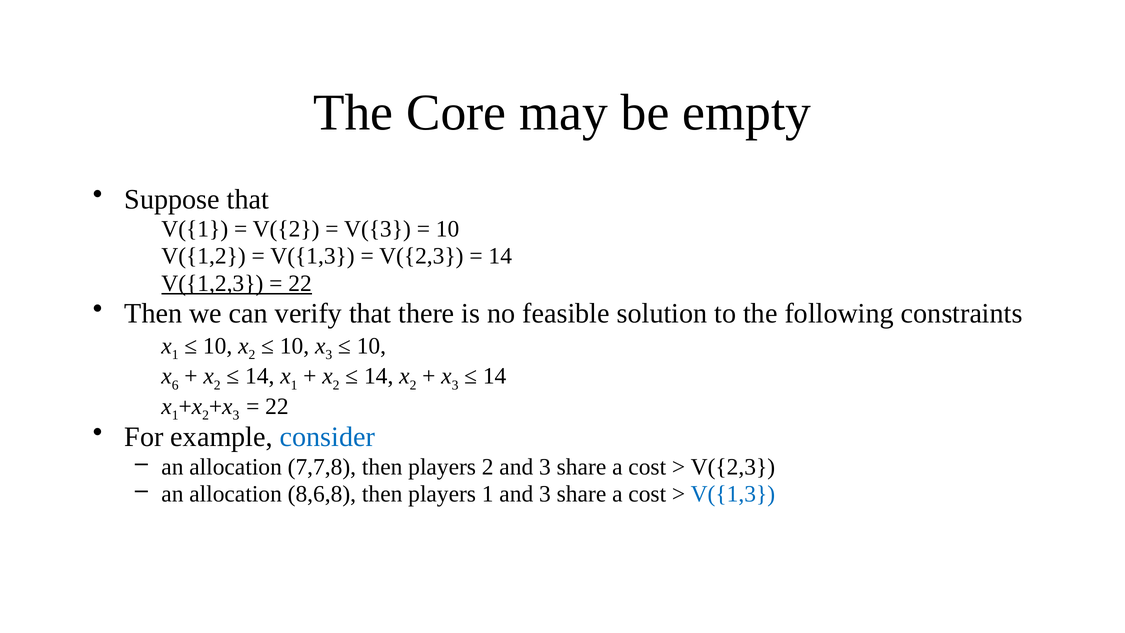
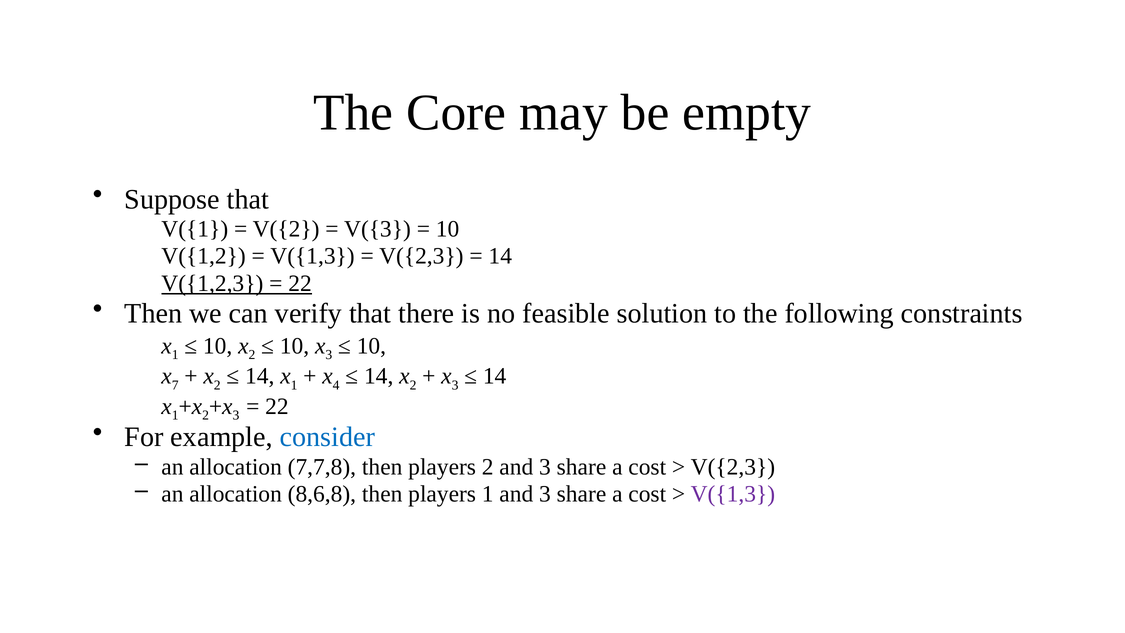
6: 6 -> 7 (175, 385)
2: 2 -> 4 (336, 385)
V({1,3 colour: blue -> purple (733, 494)
